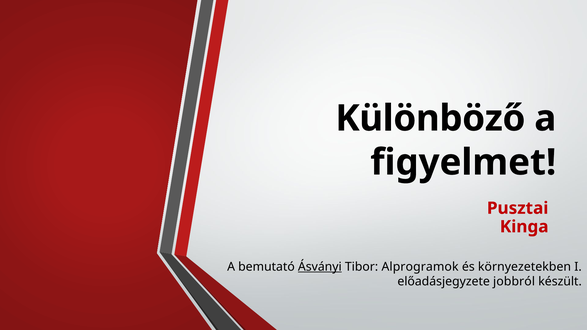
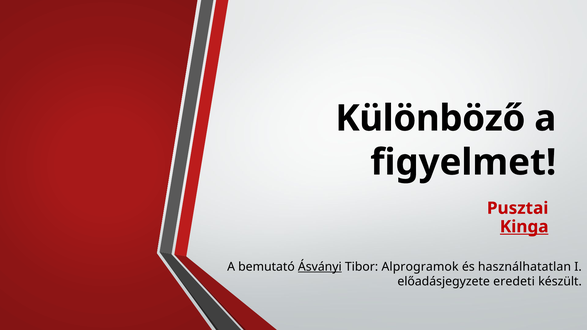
Kinga underline: none -> present (524, 227)
környezetekben: környezetekben -> használhatatlan (524, 267)
jobbról: jobbról -> eredeti (514, 282)
